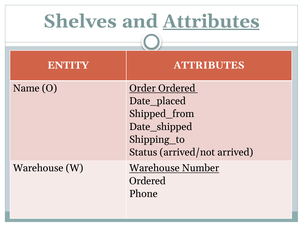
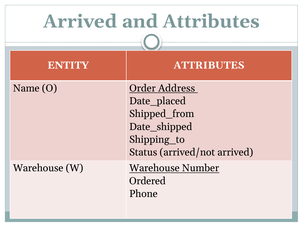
Shelves: Shelves -> Arrived (80, 21)
Attributes underline: present -> none (211, 21)
Order Ordered: Ordered -> Address (177, 88)
